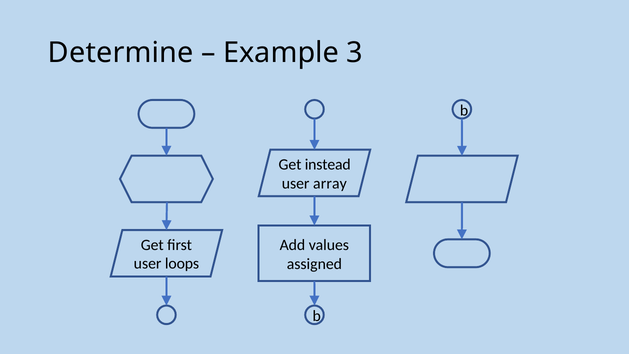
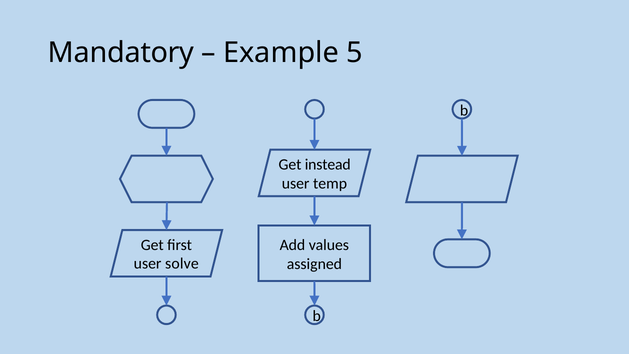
Determine: Determine -> Mandatory (121, 53)
3: 3 -> 5 (355, 53)
array: array -> temp (330, 183)
loops: loops -> solve (182, 264)
